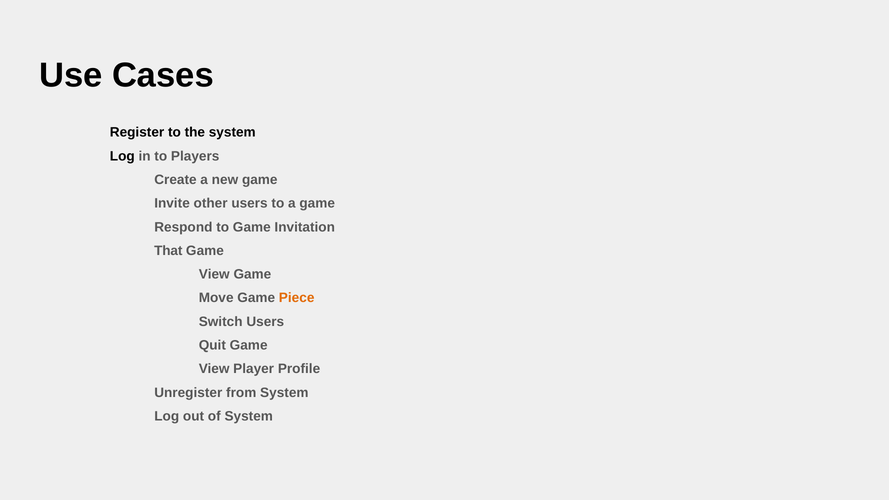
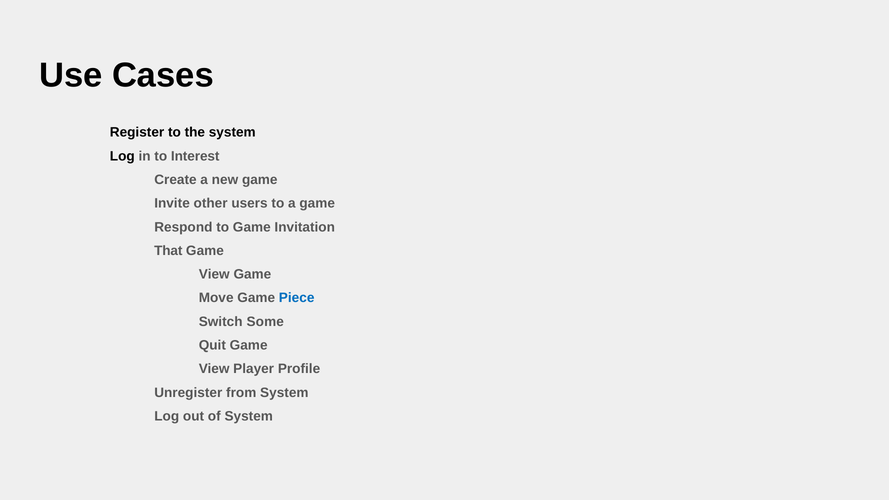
Players: Players -> Interest (195, 156)
Piece colour: orange -> blue (297, 298)
Switch Users: Users -> Some (265, 322)
